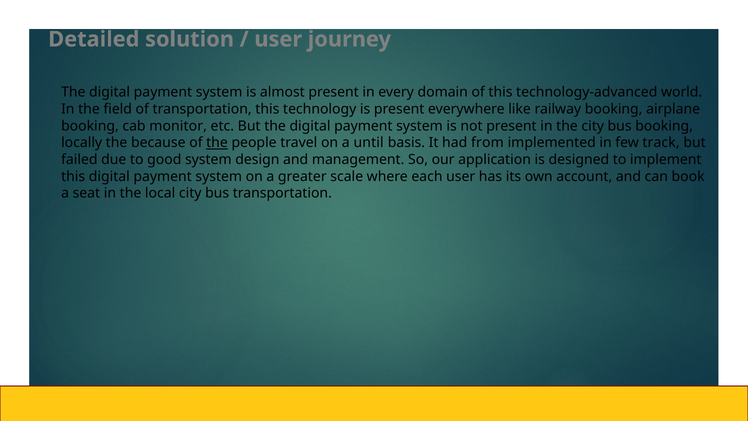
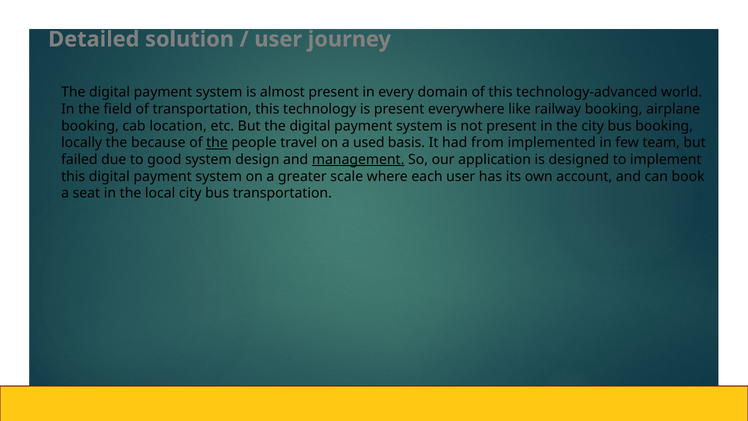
monitor: monitor -> location (178, 126)
until: until -> used (369, 143)
track: track -> team (661, 143)
management underline: none -> present (358, 160)
